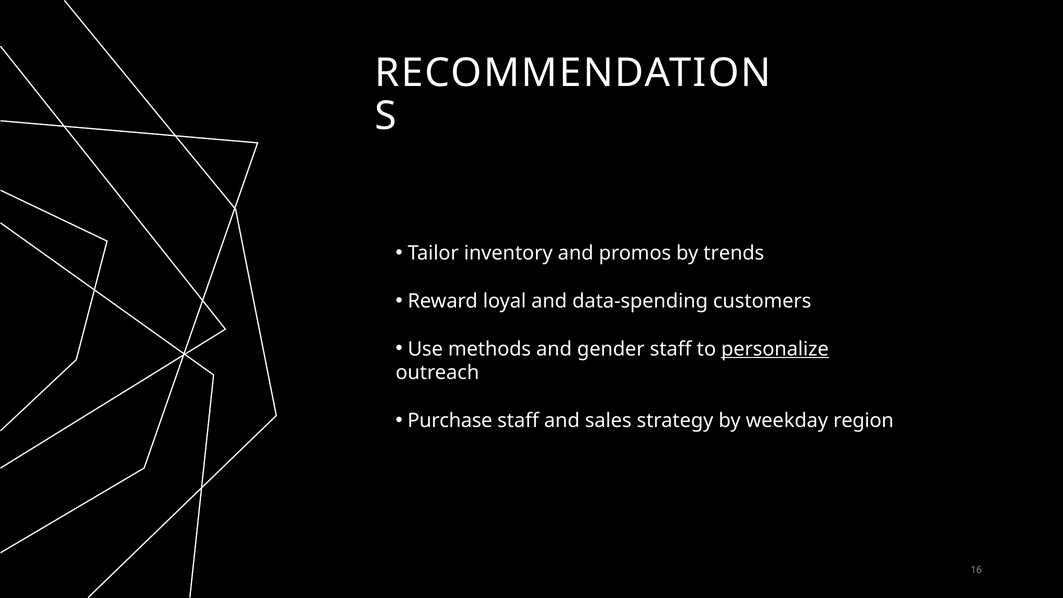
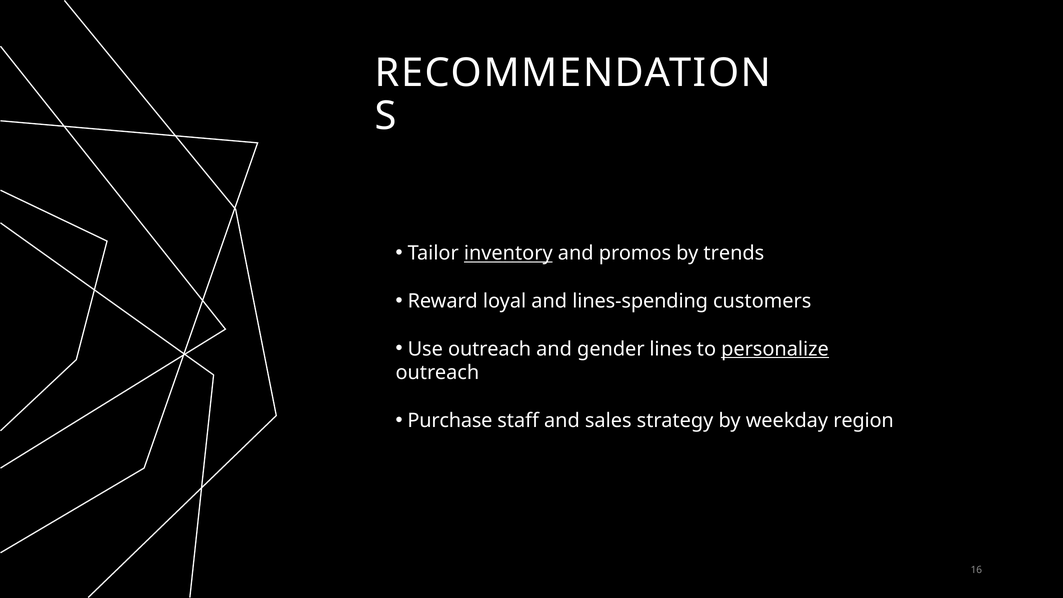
inventory underline: none -> present (508, 253)
data-spending: data-spending -> lines-spending (640, 301)
Use methods: methods -> outreach (490, 349)
gender staff: staff -> lines (671, 349)
